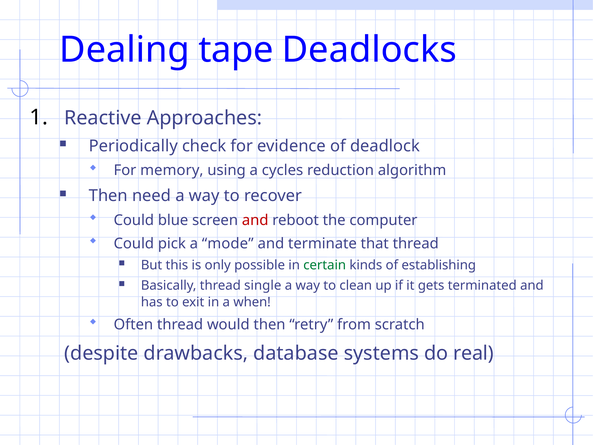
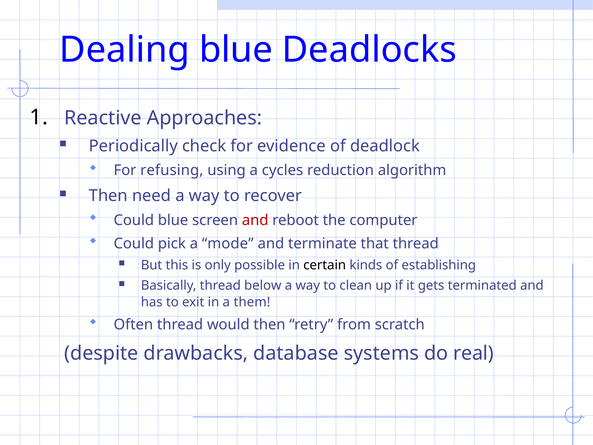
Dealing tape: tape -> blue (236, 50)
memory: memory -> refusing (172, 170)
certain colour: green -> black (325, 265)
single: single -> below (263, 285)
when: when -> them (252, 302)
